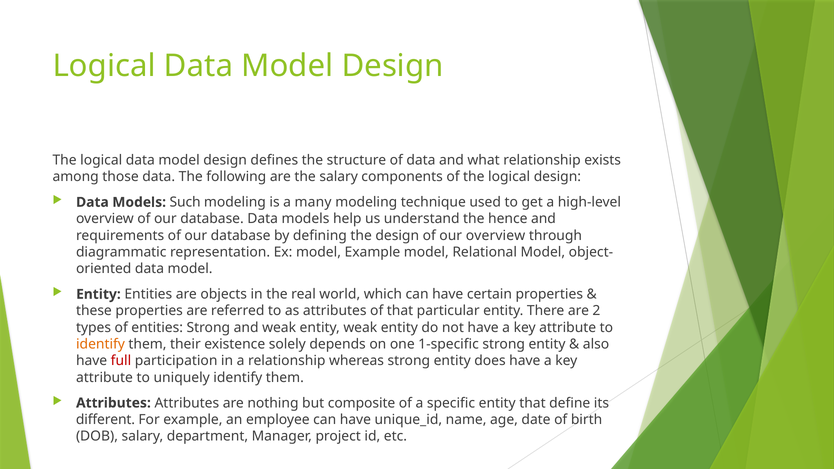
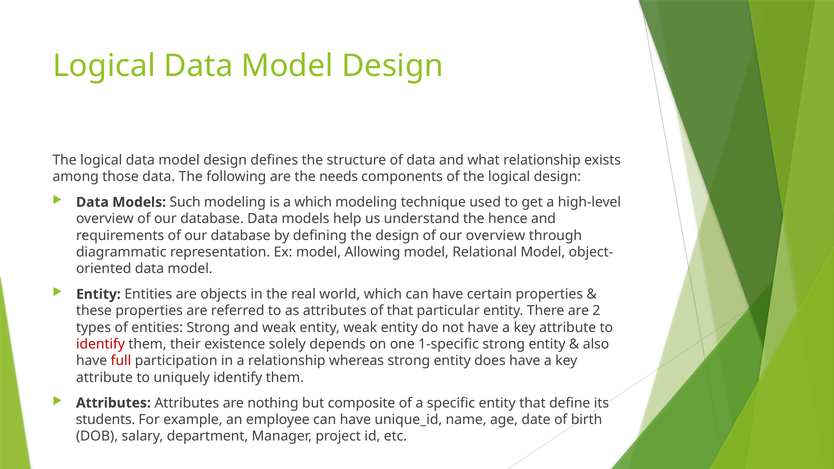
the salary: salary -> needs (339, 177)
a many: many -> which (313, 202)
model Example: Example -> Allowing (372, 252)
identify colour: orange -> red (100, 344)
different: different -> students (106, 420)
